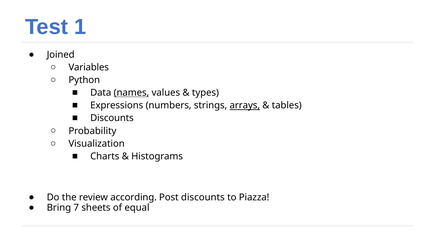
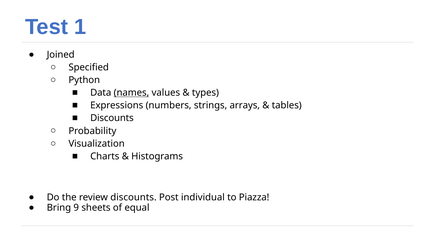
Variables: Variables -> Specified (89, 67)
arrays underline: present -> none (245, 105)
review according: according -> discounts (133, 197)
Post discounts: discounts -> individual (203, 197)
7: 7 -> 9 (76, 207)
